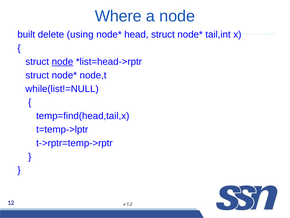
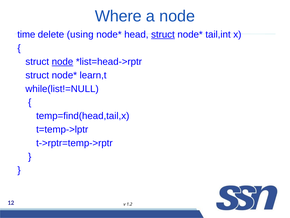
built: built -> time (26, 35)
struct underline: none -> present (163, 35)
node,t: node,t -> learn,t (93, 75)
